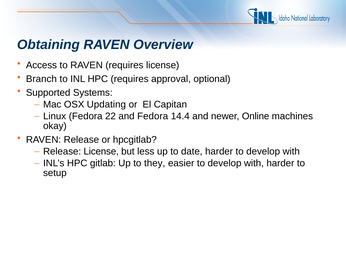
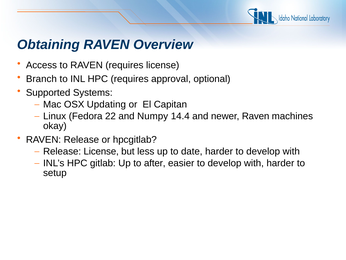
and Fedora: Fedora -> Numpy (153, 116)
newer Online: Online -> Raven (256, 116)
they: they -> after (155, 163)
